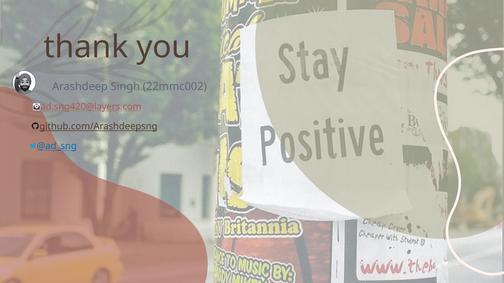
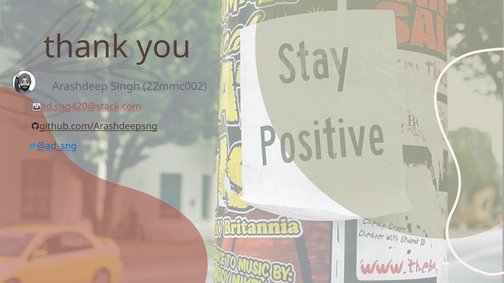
ad.sng420@layers.com: ad.sng420@layers.com -> ad.sng420@stack.com (91, 107)
